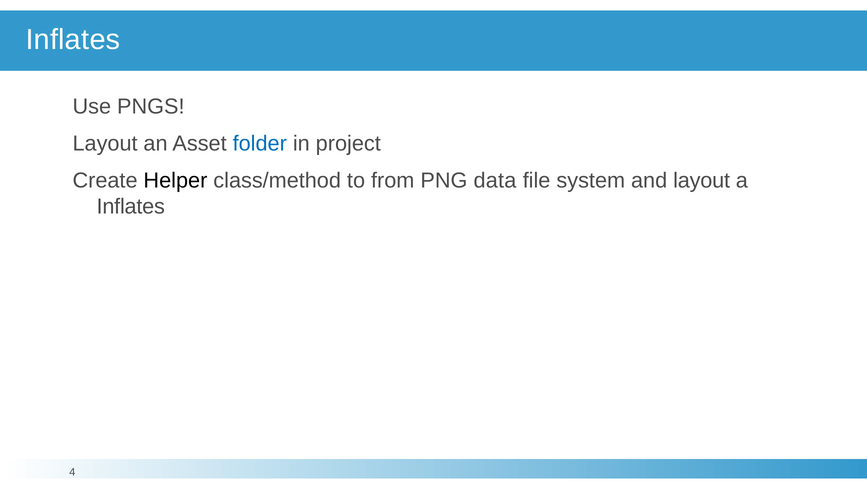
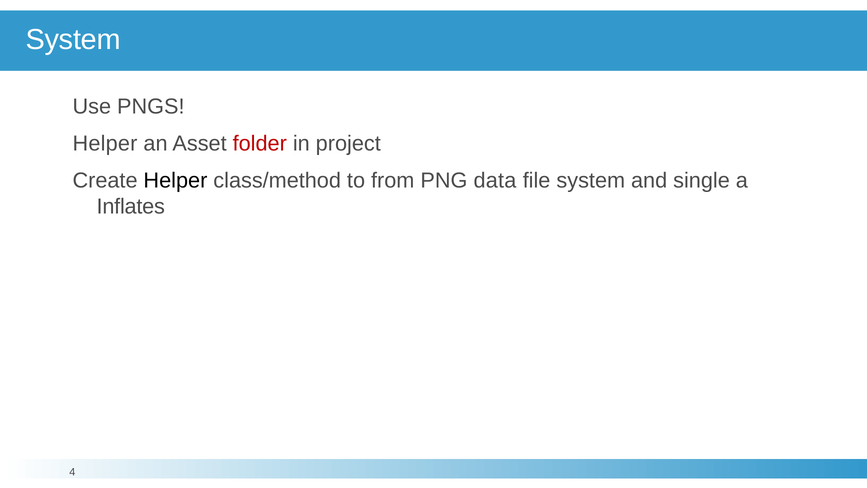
Inflates: Inflates -> System (73, 40)
Layout: Layout -> Helper (105, 143)
folder colour: blue -> red (260, 143)
and layout: layout -> single (702, 180)
